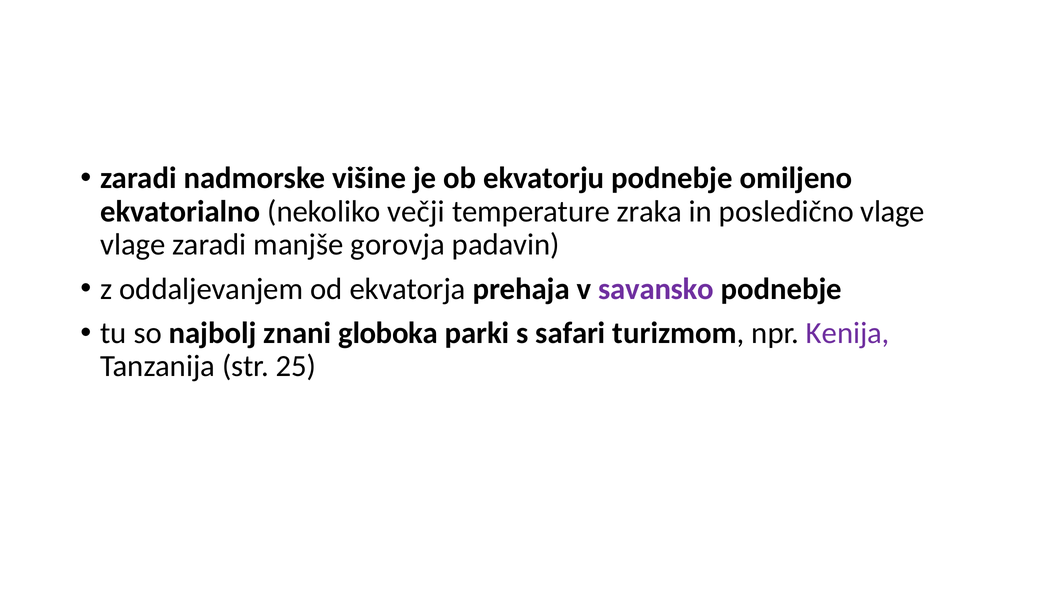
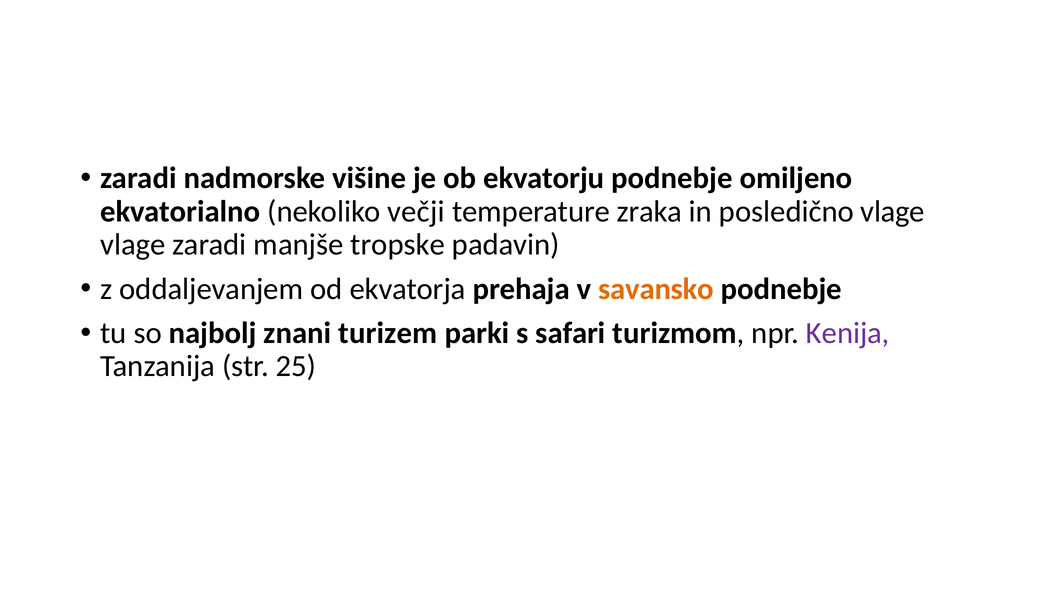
gorovja: gorovja -> tropske (398, 245)
savansko colour: purple -> orange (656, 289)
globoka: globoka -> turizem (388, 333)
